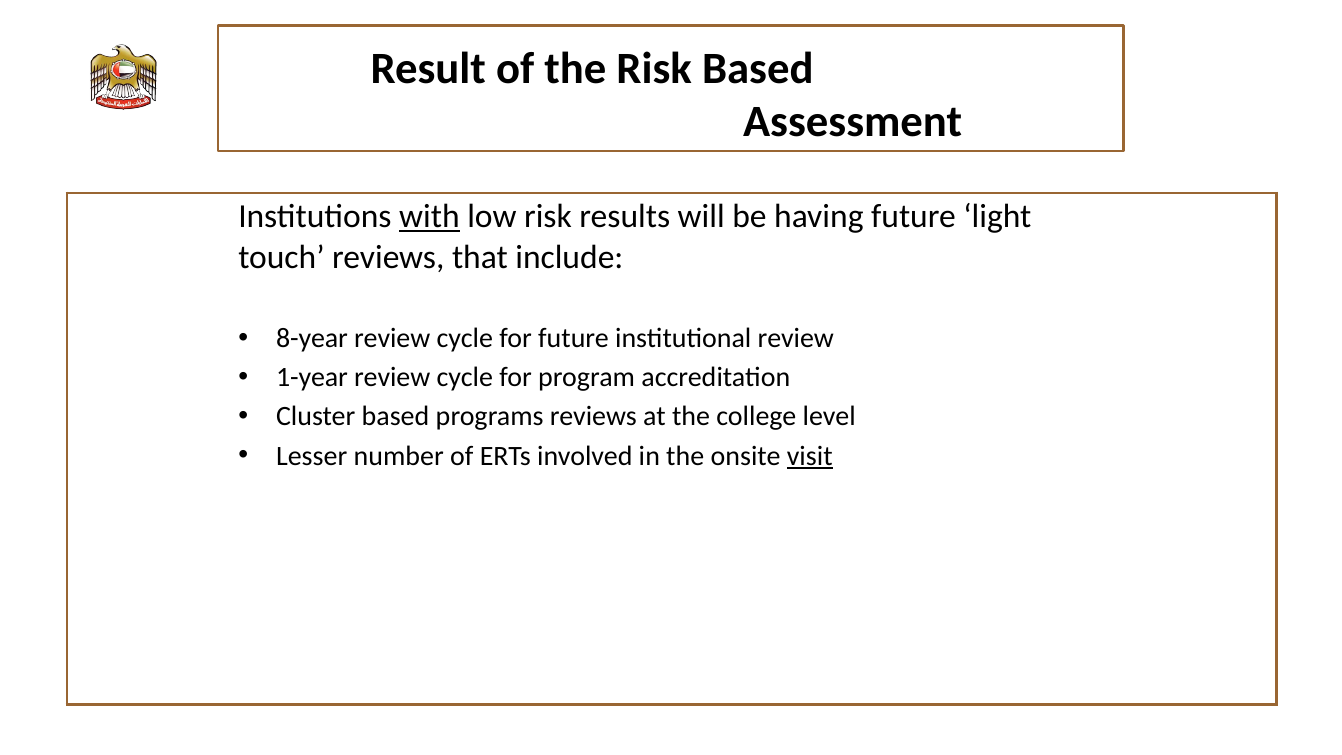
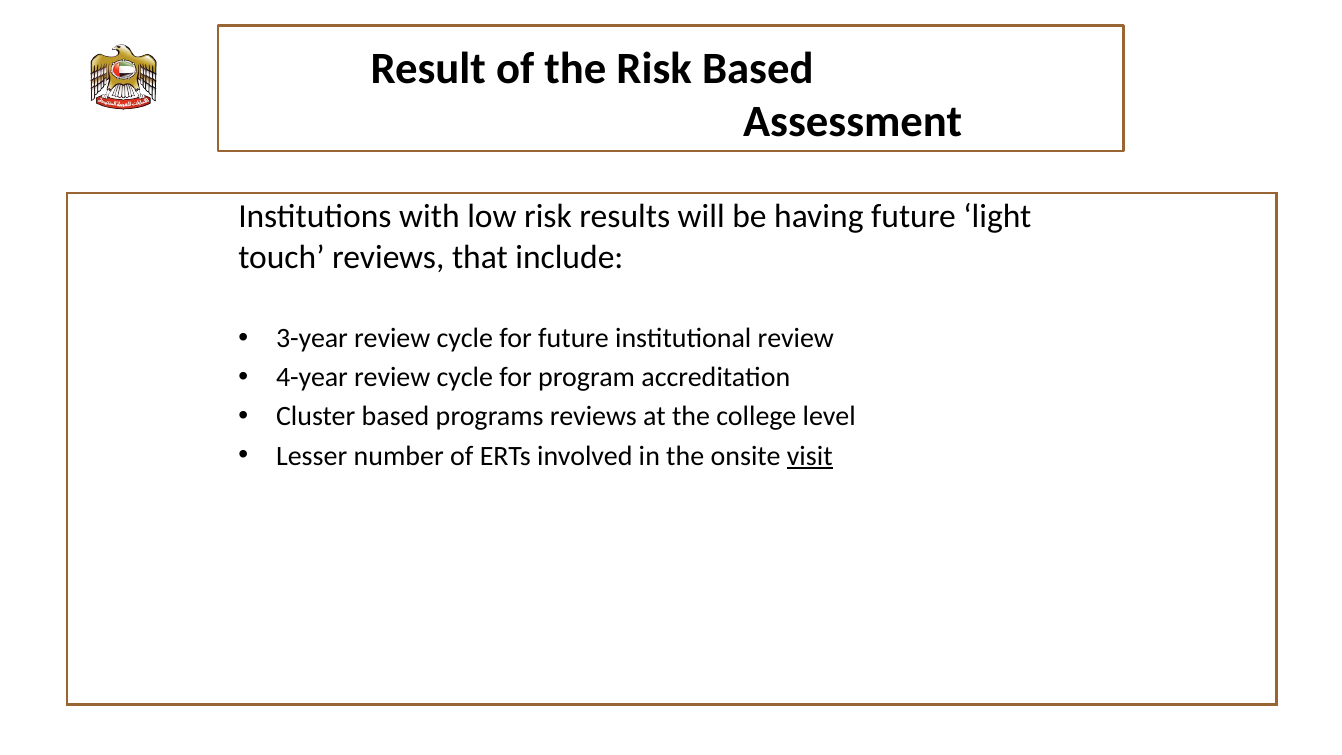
with underline: present -> none (429, 217)
8-year: 8-year -> 3-year (312, 338)
1-year: 1-year -> 4-year (312, 377)
